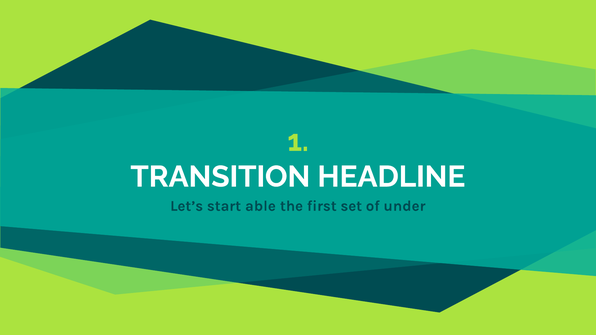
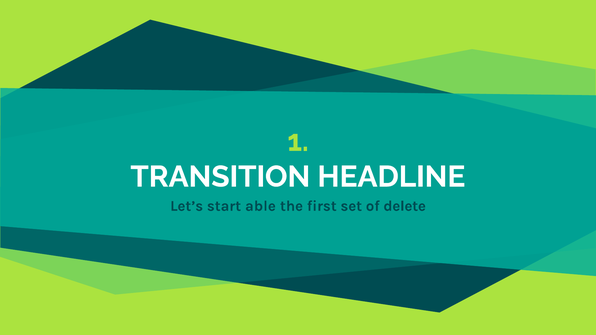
under: under -> delete (405, 206)
